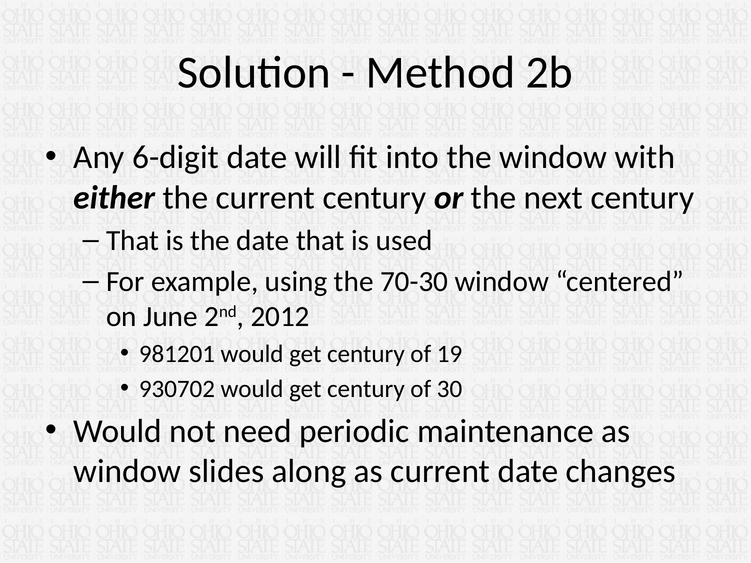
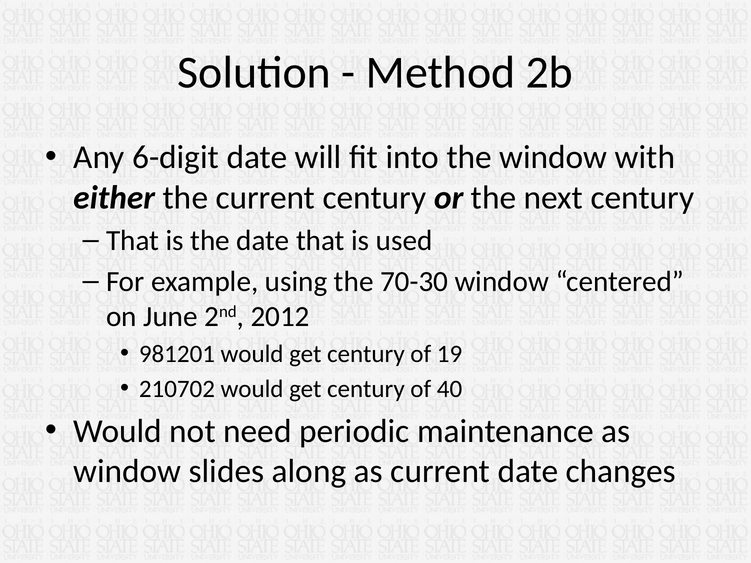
930702: 930702 -> 210702 (177, 389)
30: 30 -> 40 (450, 389)
